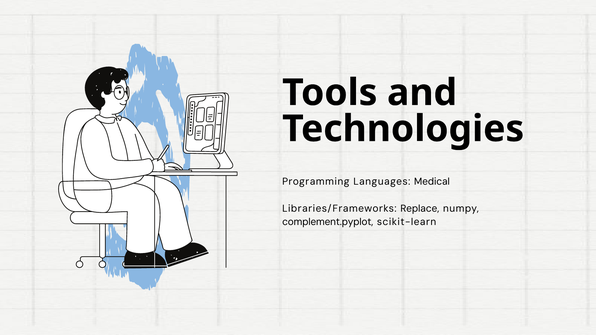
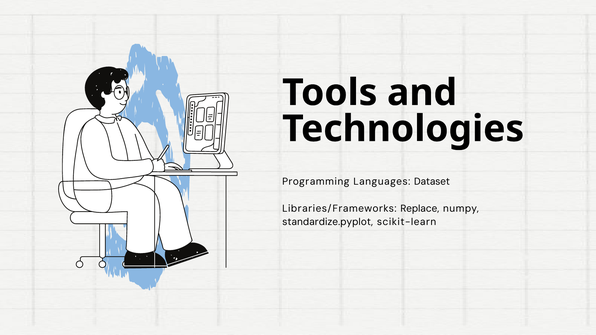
Medical: Medical -> Dataset (432, 182)
complement.pyplot: complement.pyplot -> standardize.pyplot (328, 222)
